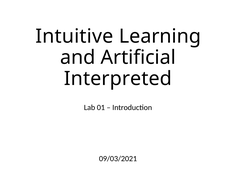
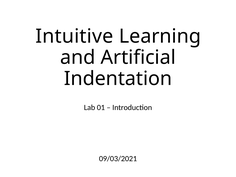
Interpreted: Interpreted -> Indentation (118, 79)
